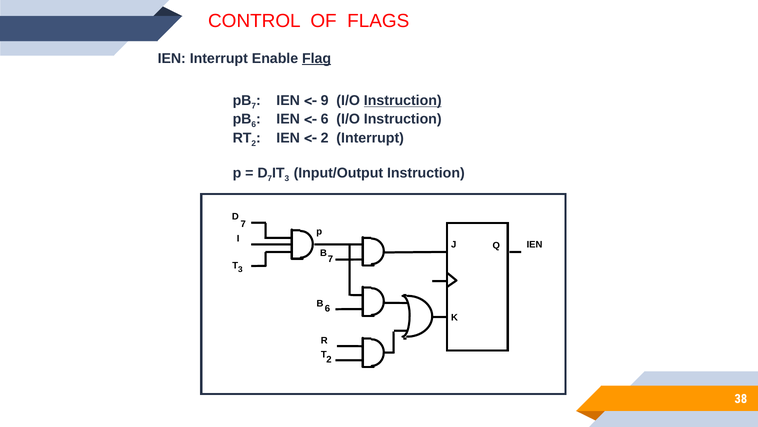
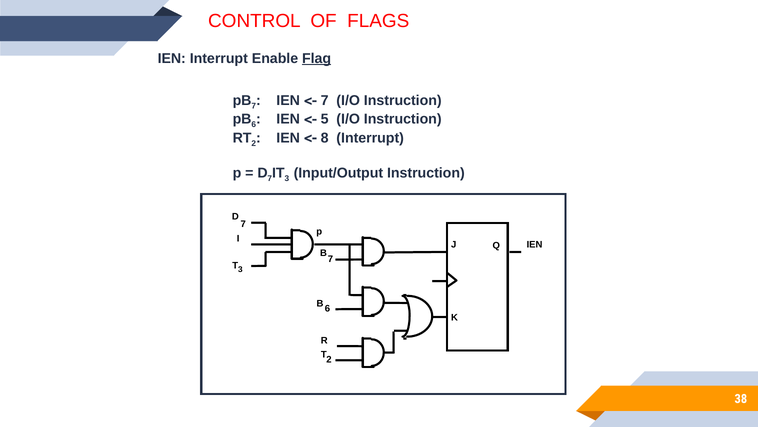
9: 9 -> 7 (325, 100)
Instruction underline: present -> none (403, 100)
6: 6 -> 5 (325, 119)
2: 2 -> 8 (325, 138)
